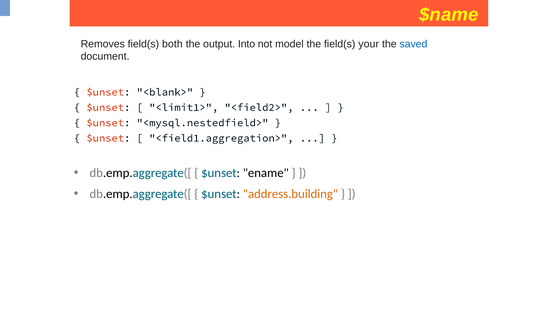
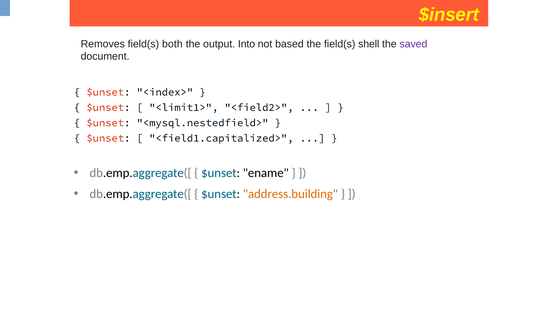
$name: $name -> $insert (449, 15)
model: model -> based (289, 44)
your: your -> shell (369, 44)
saved colour: blue -> purple (413, 44)
<blank>: <blank> -> <index> (165, 92)
<field1.aggregation>: <field1.aggregation> -> <field1.capitalized> (221, 138)
